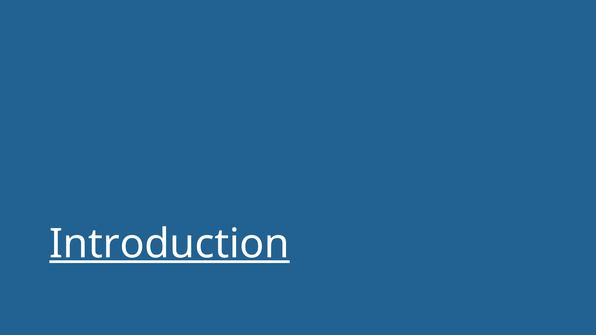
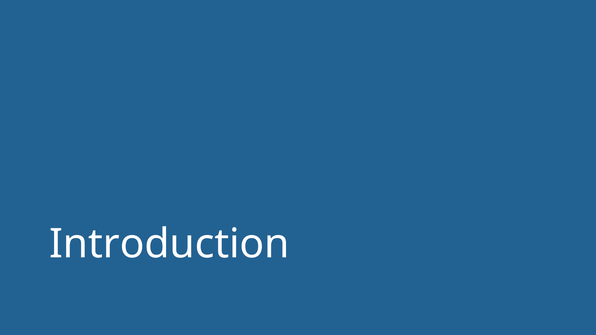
Introduction underline: present -> none (169, 244)
